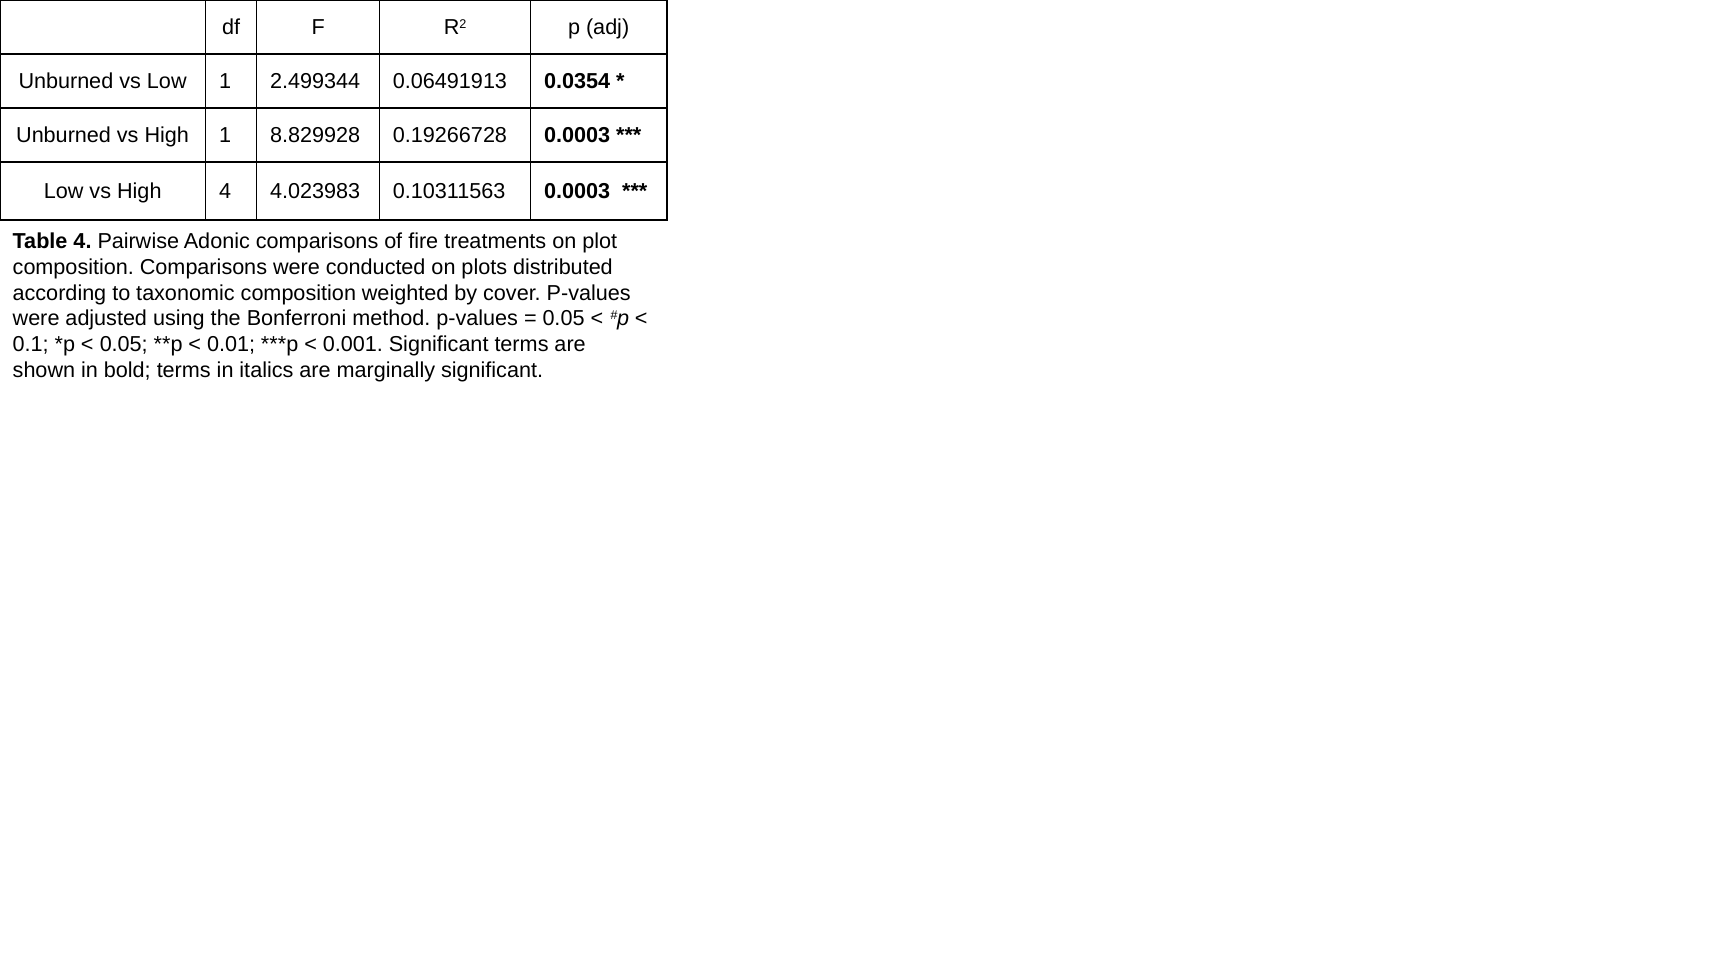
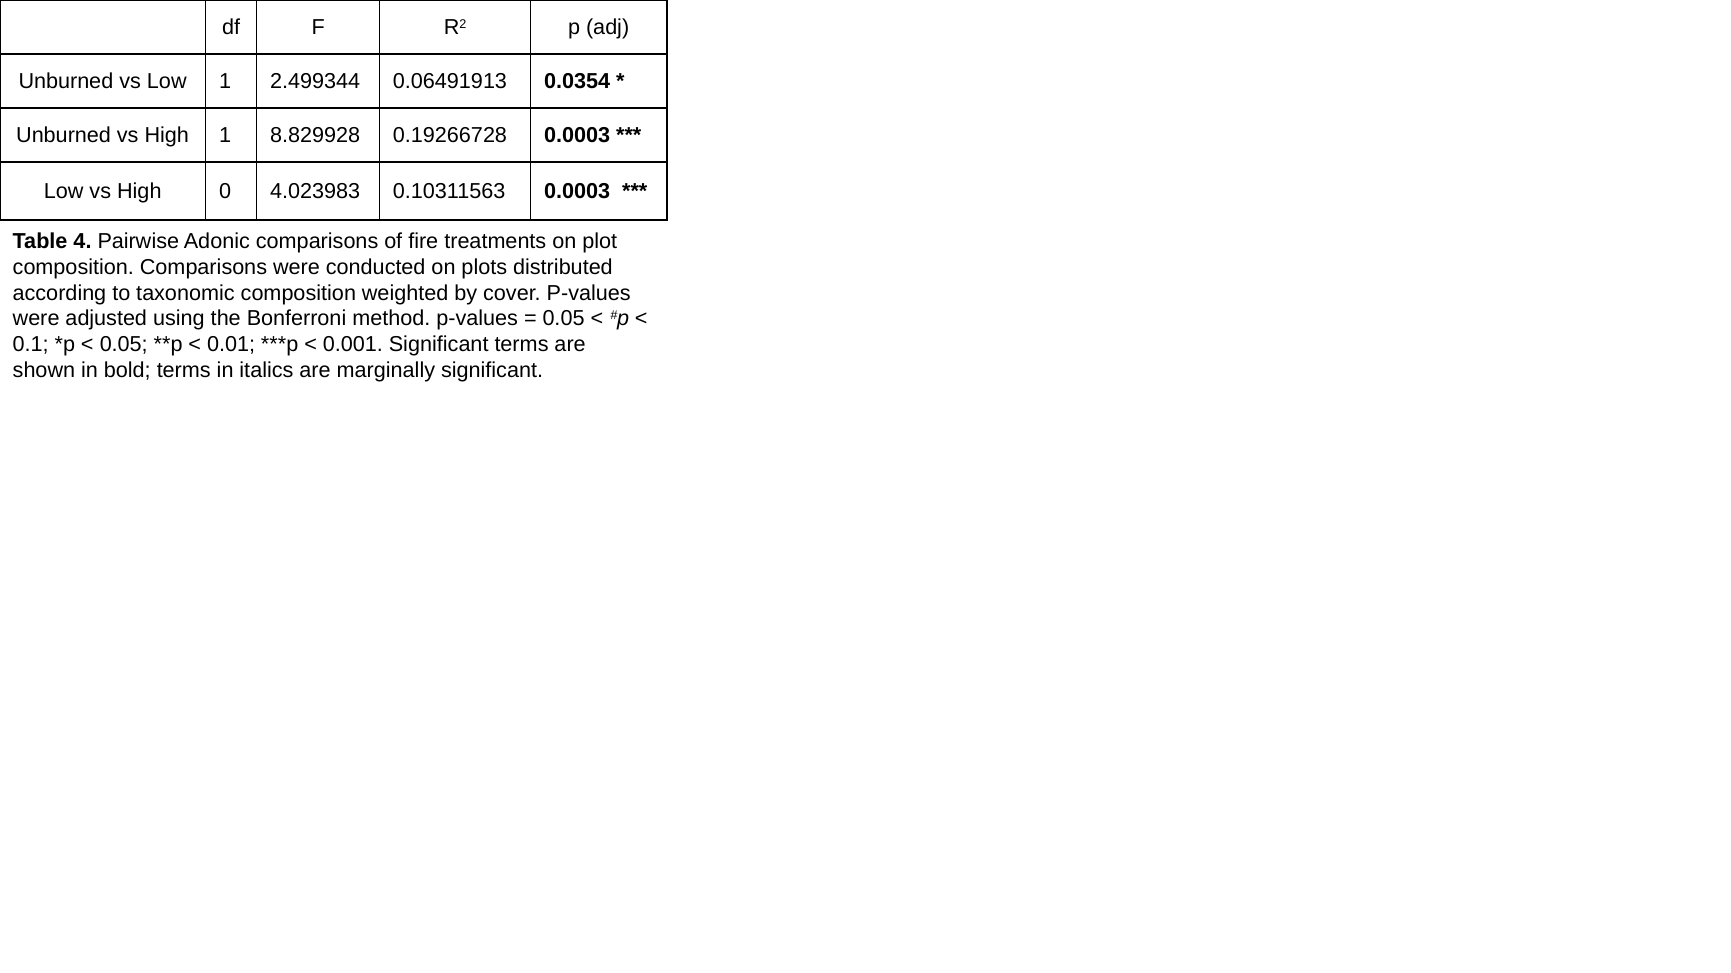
High 4: 4 -> 0 (225, 192)
